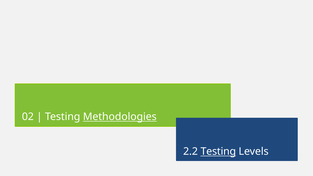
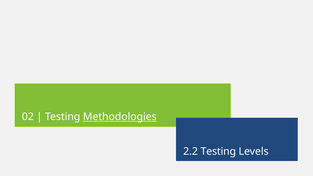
Testing underline: present -> none (218, 152)
